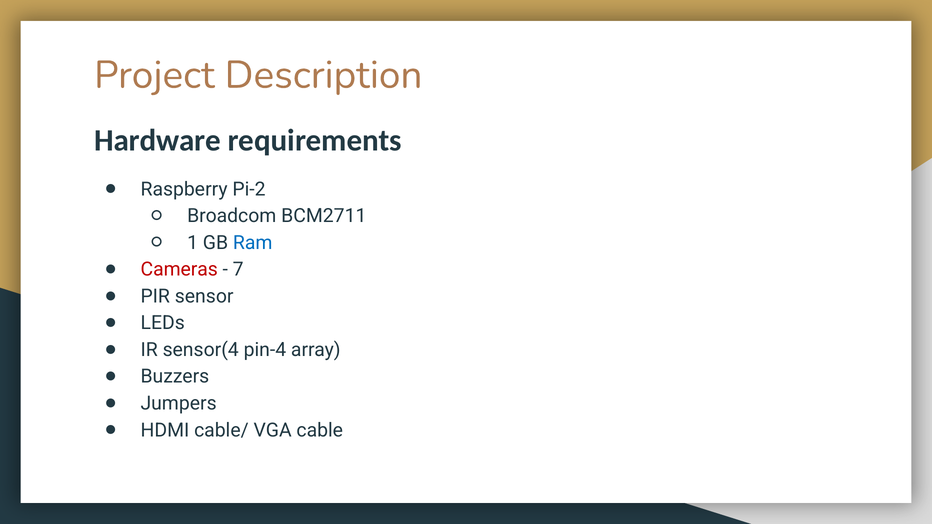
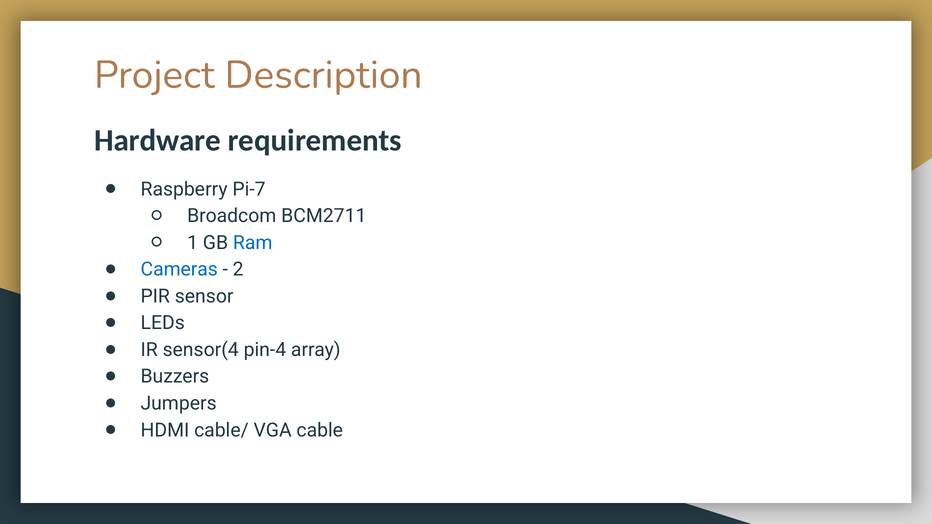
Pi-2: Pi-2 -> Pi-7 (249, 189)
Cameras colour: red -> blue (179, 270)
7: 7 -> 2 (238, 270)
